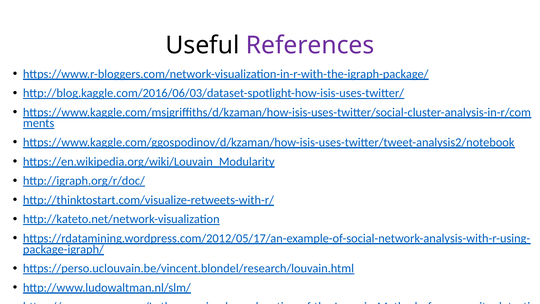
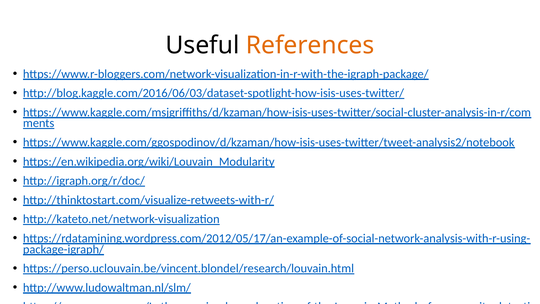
References colour: purple -> orange (310, 45)
